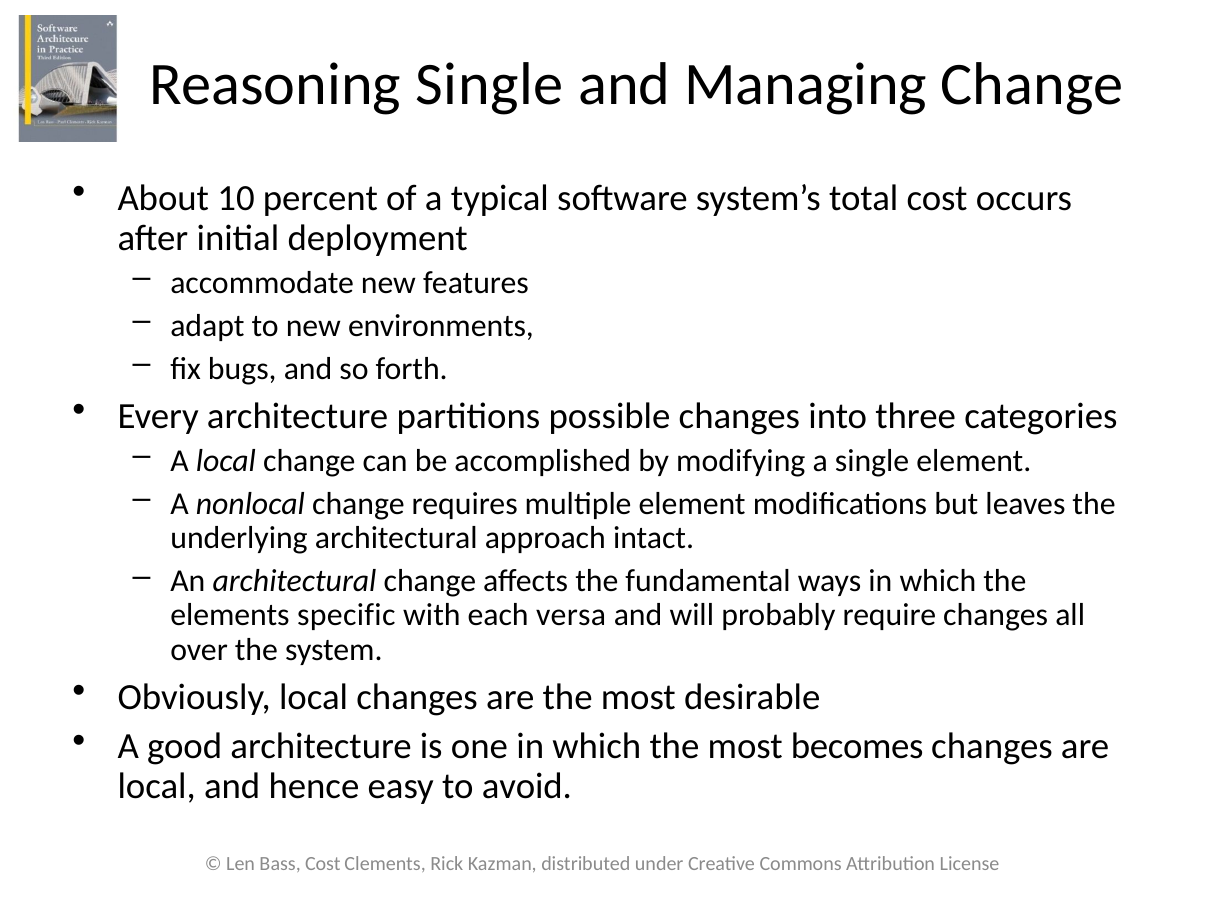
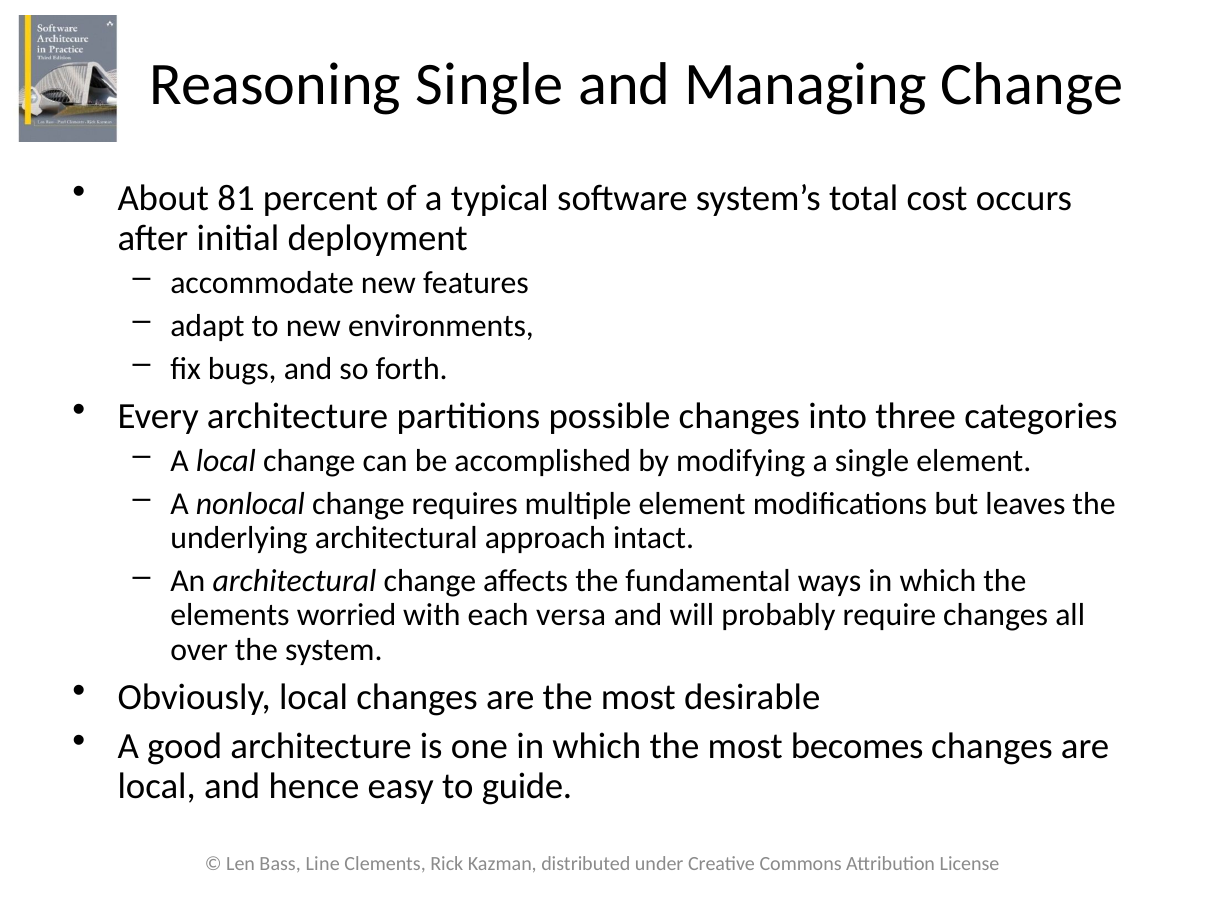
10: 10 -> 81 (236, 198)
specific: specific -> worried (347, 615)
avoid: avoid -> guide (527, 786)
Bass Cost: Cost -> Line (323, 864)
